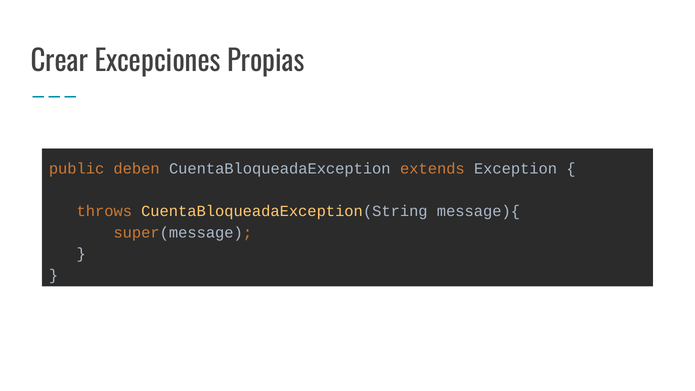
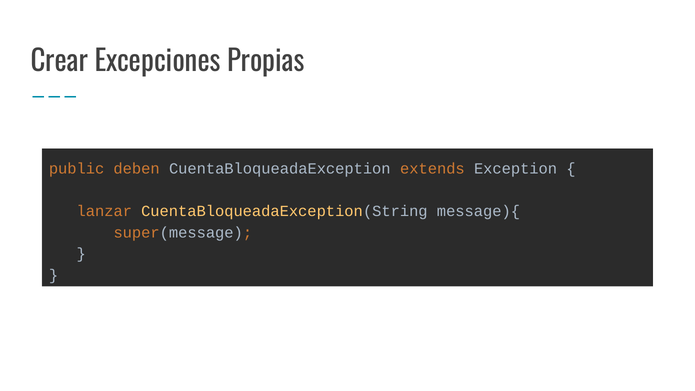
throws: throws -> lanzar (104, 211)
